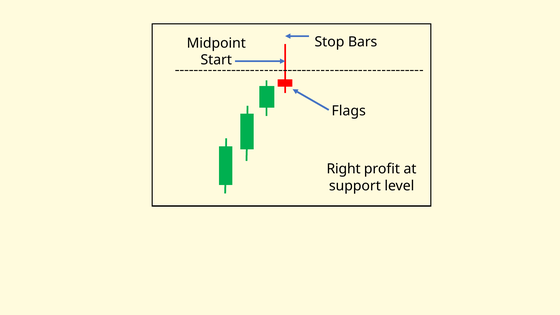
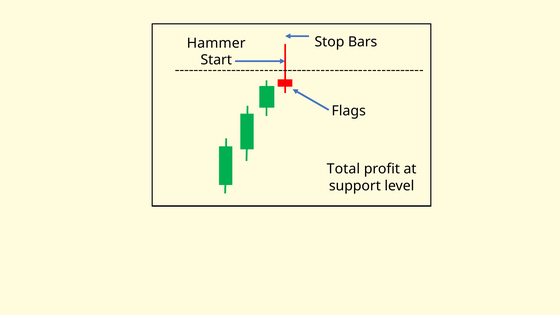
Midpoint: Midpoint -> Hammer (216, 43)
Right: Right -> Total (343, 169)
